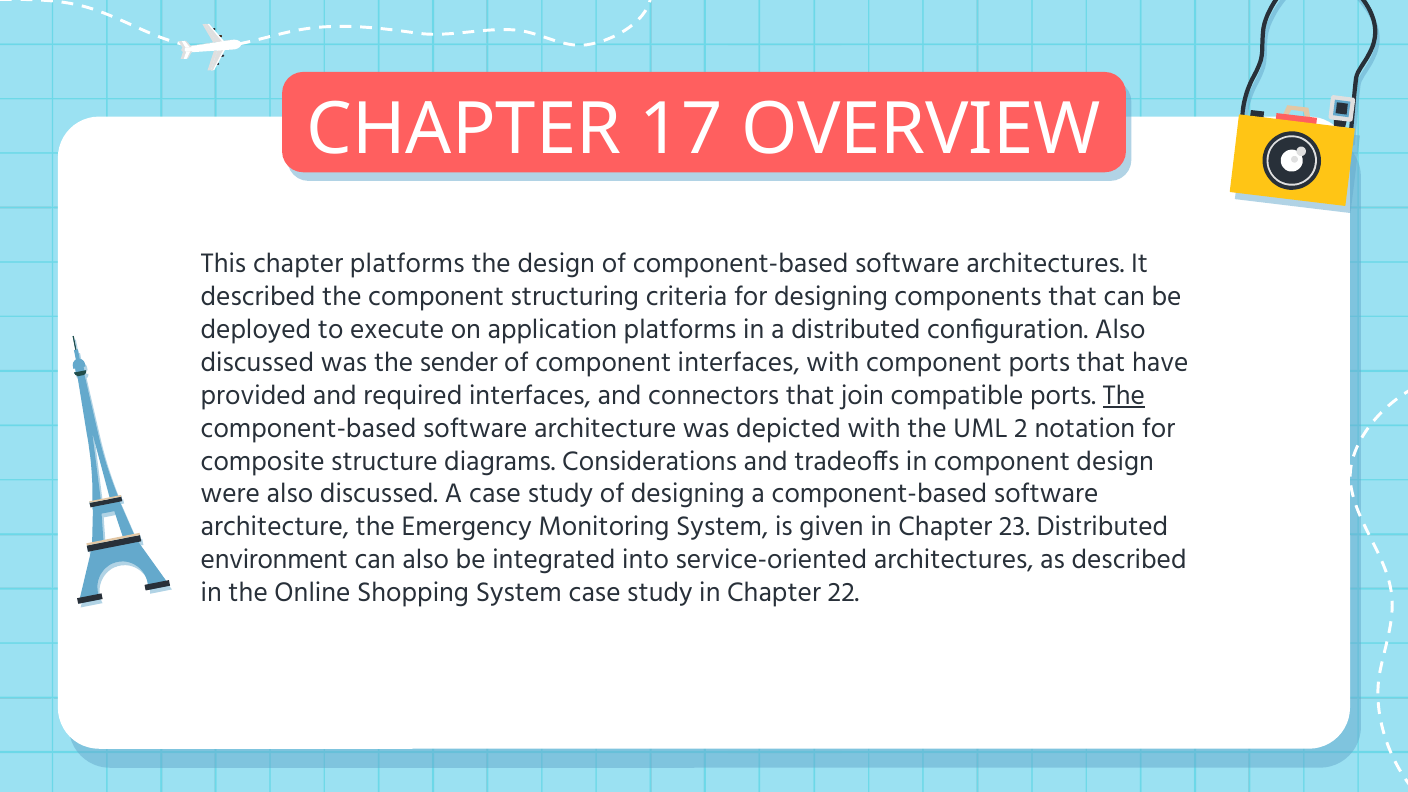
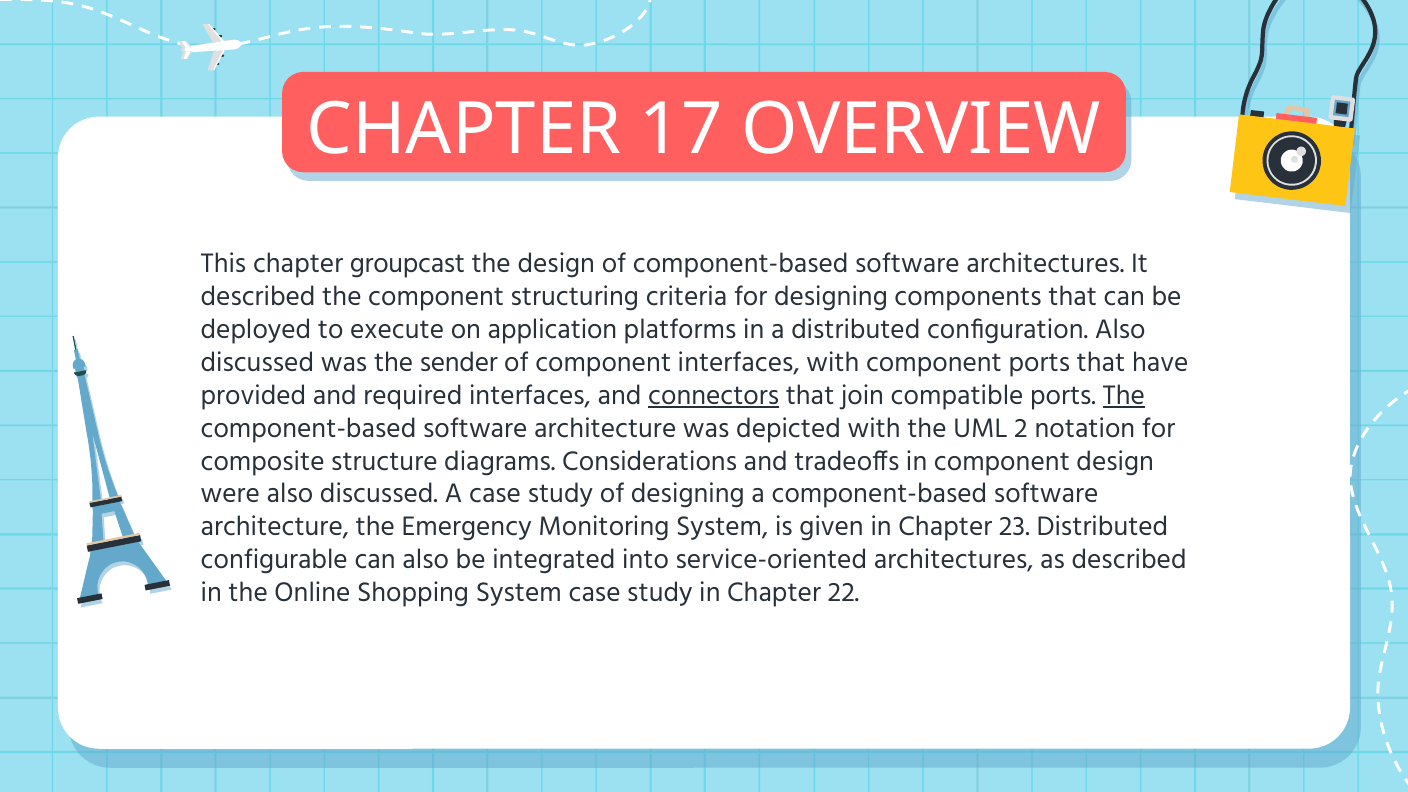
chapter platforms: platforms -> groupcast (407, 264)
connectors underline: none -> present (714, 395)
environment: environment -> configurable (274, 560)
